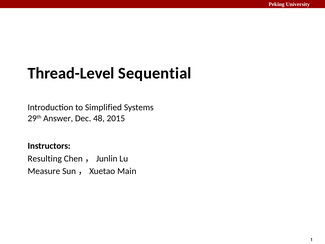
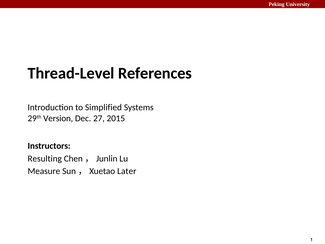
Sequential: Sequential -> References (155, 73)
Answer: Answer -> Version (58, 118)
48: 48 -> 27 (99, 118)
Main: Main -> Later (127, 171)
